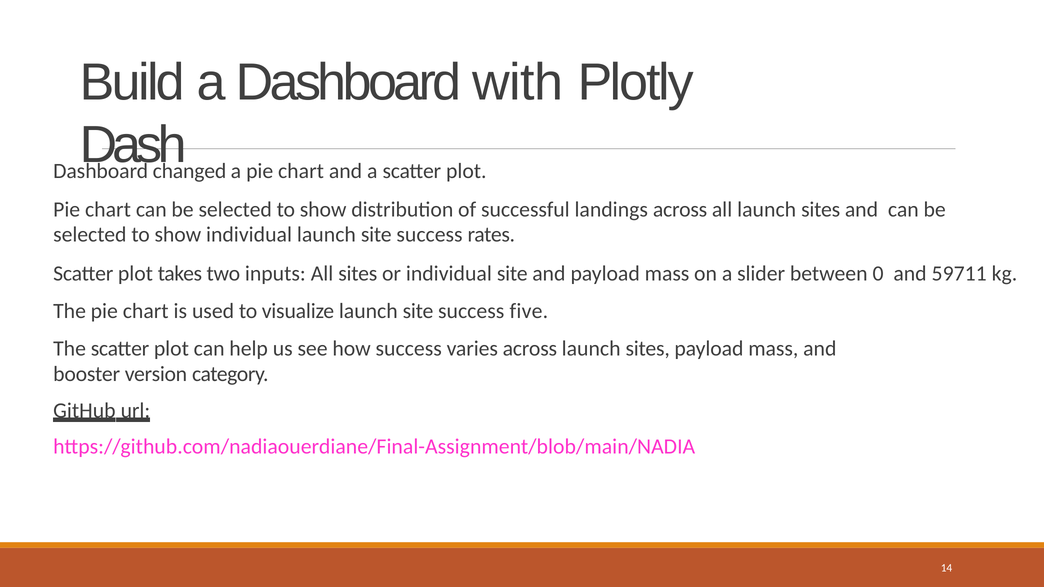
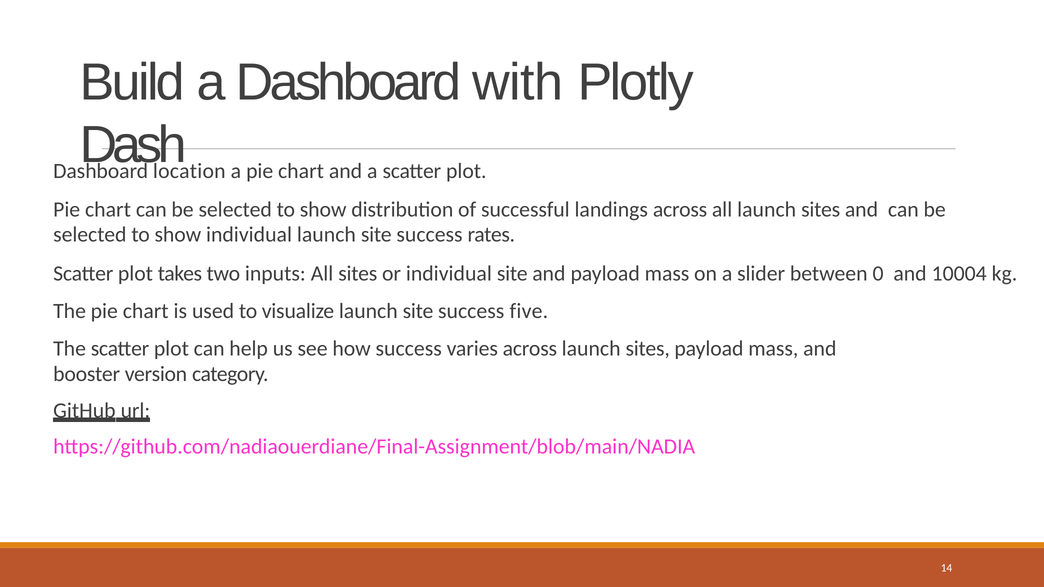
changed: changed -> location (189, 171)
59711: 59711 -> 10004 (959, 274)
